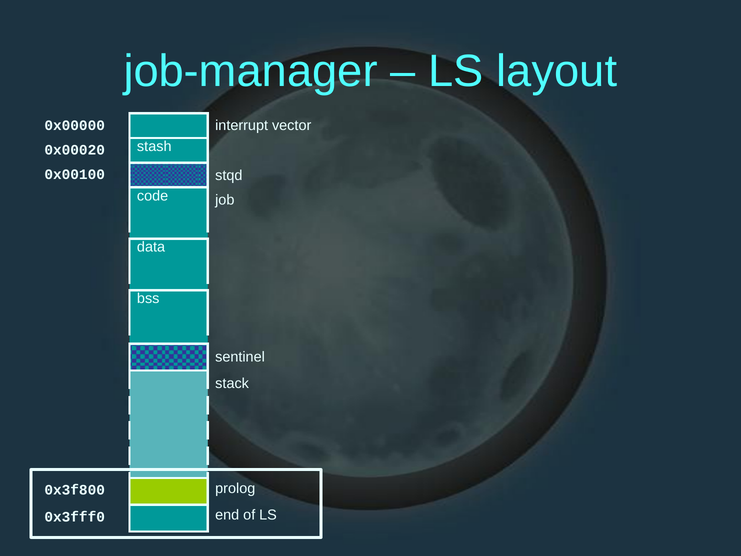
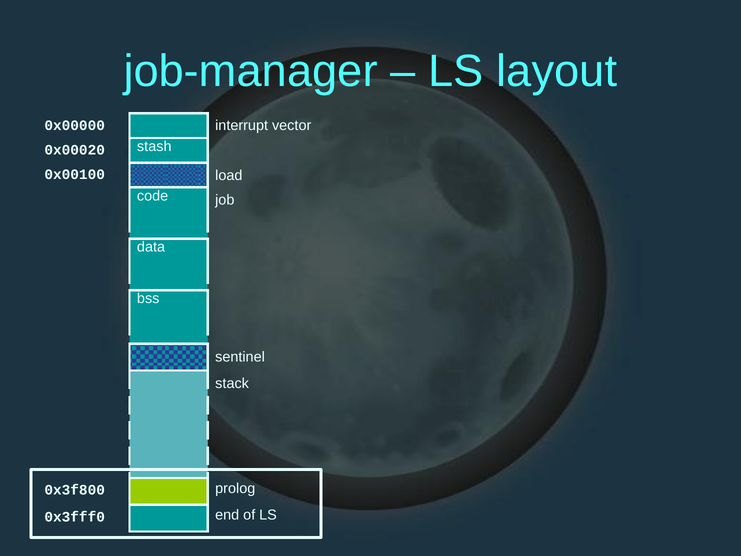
stqd: stqd -> load (229, 175)
